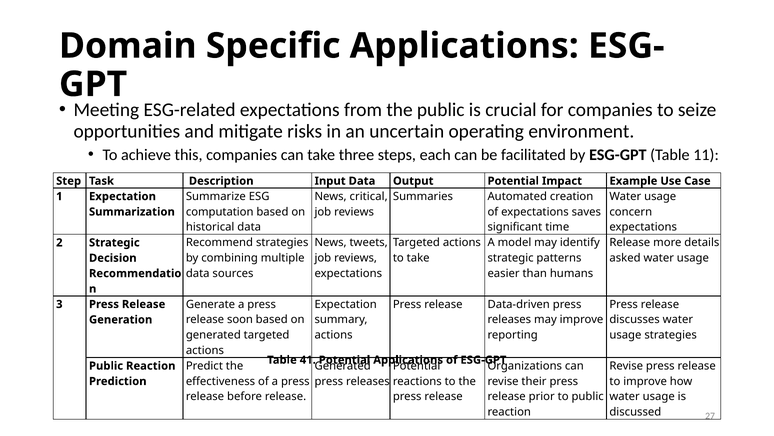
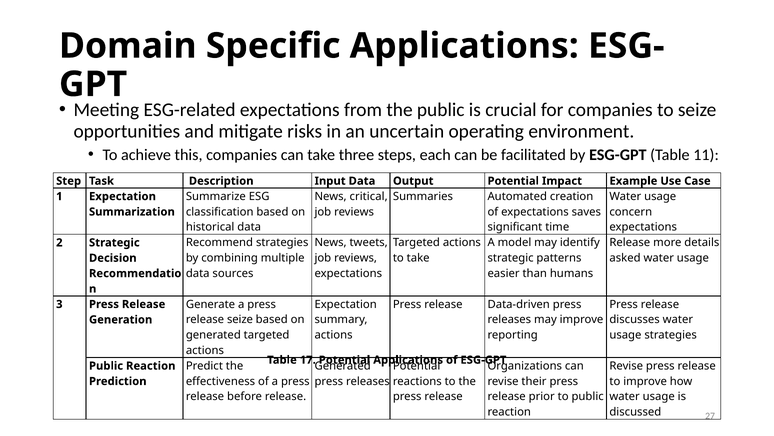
computation: computation -> classification (220, 212)
release soon: soon -> seize (240, 319)
41: 41 -> 17 (308, 359)
